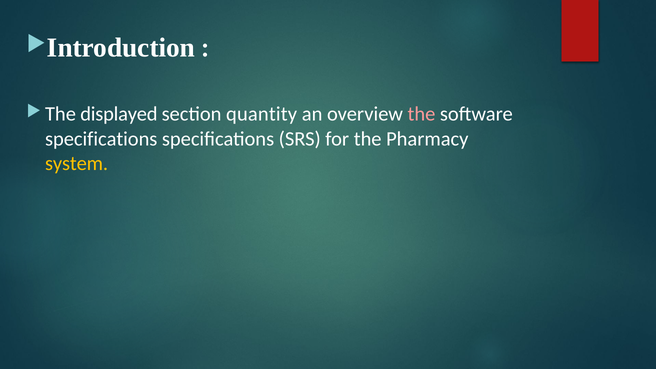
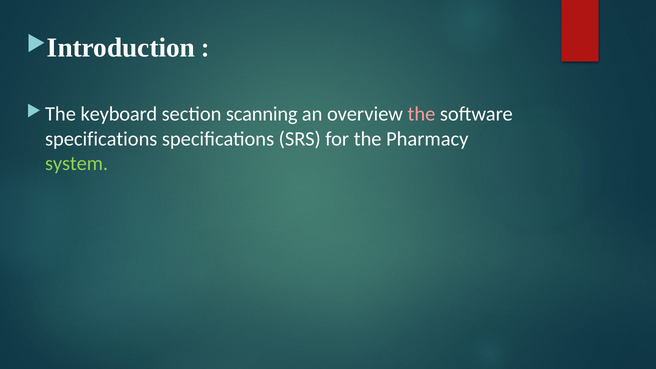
displayed: displayed -> keyboard (119, 114)
quantity: quantity -> scanning (262, 114)
system colour: yellow -> light green (77, 163)
